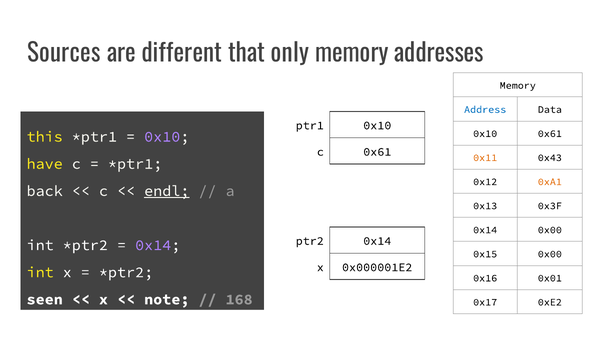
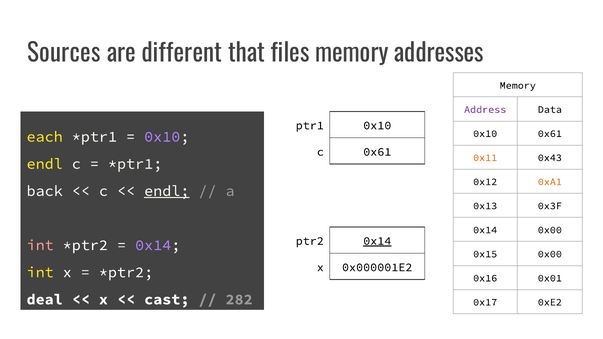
only: only -> files (290, 54)
Address colour: blue -> purple (485, 110)
this: this -> each (45, 137)
have: have -> endl (45, 164)
0x14 underline: none -> present (377, 241)
int colour: white -> pink (40, 245)
seen: seen -> deal (45, 300)
note: note -> cast (167, 300)
168: 168 -> 282 (239, 300)
